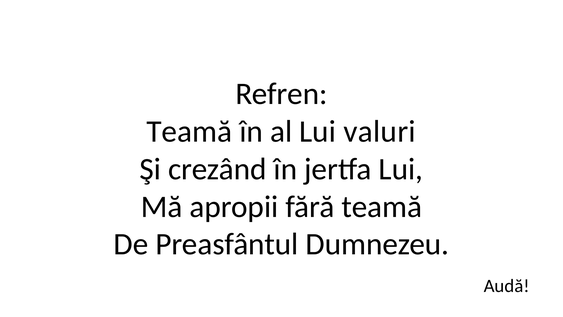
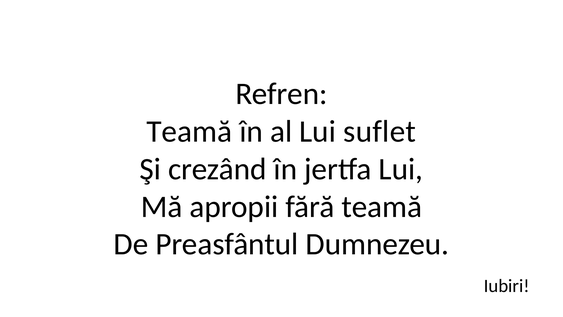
valuri: valuri -> suflet (380, 131)
Audă: Audă -> Iubiri (507, 286)
